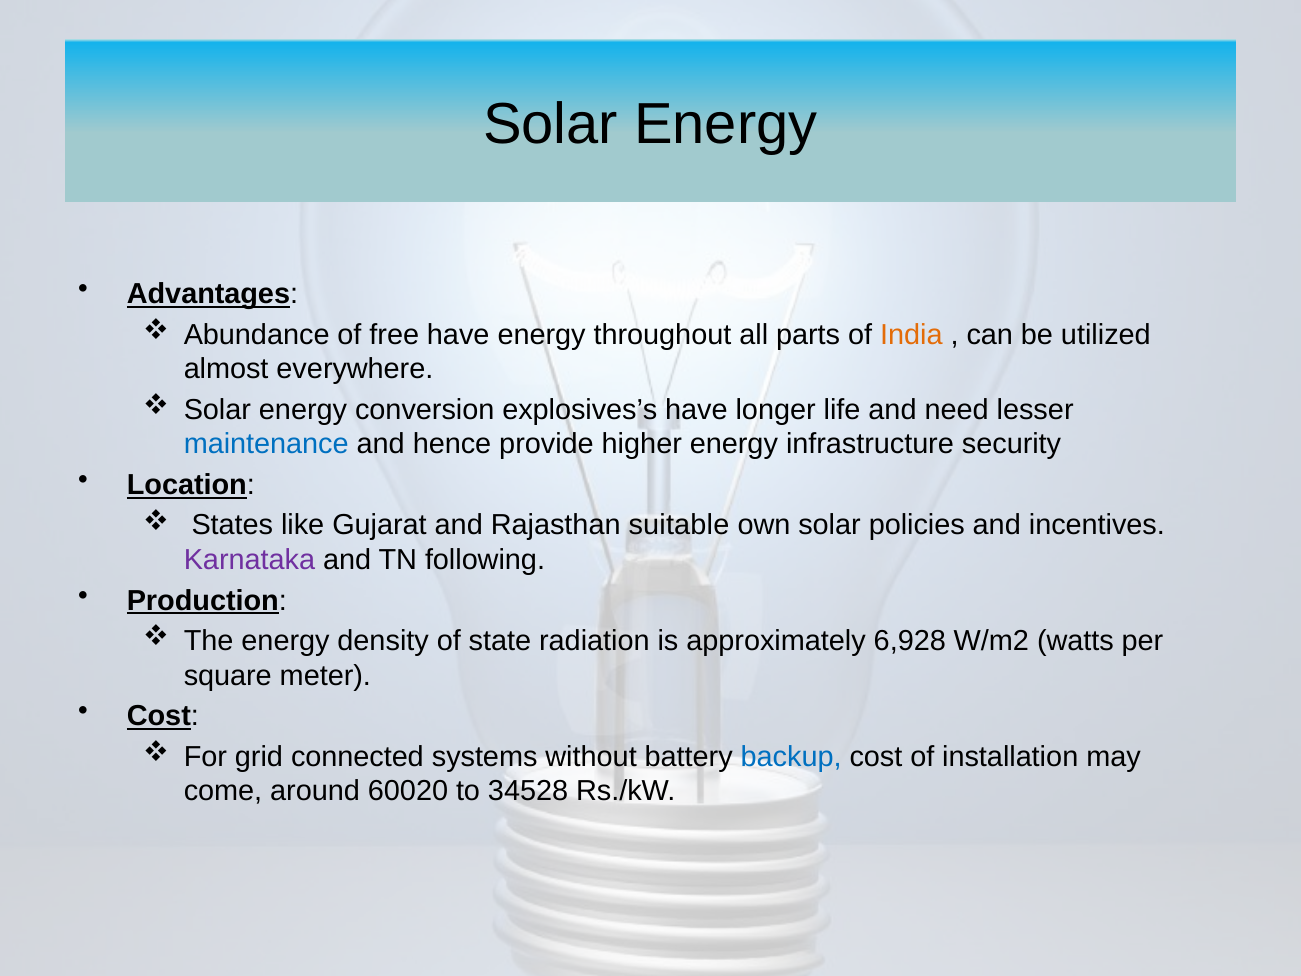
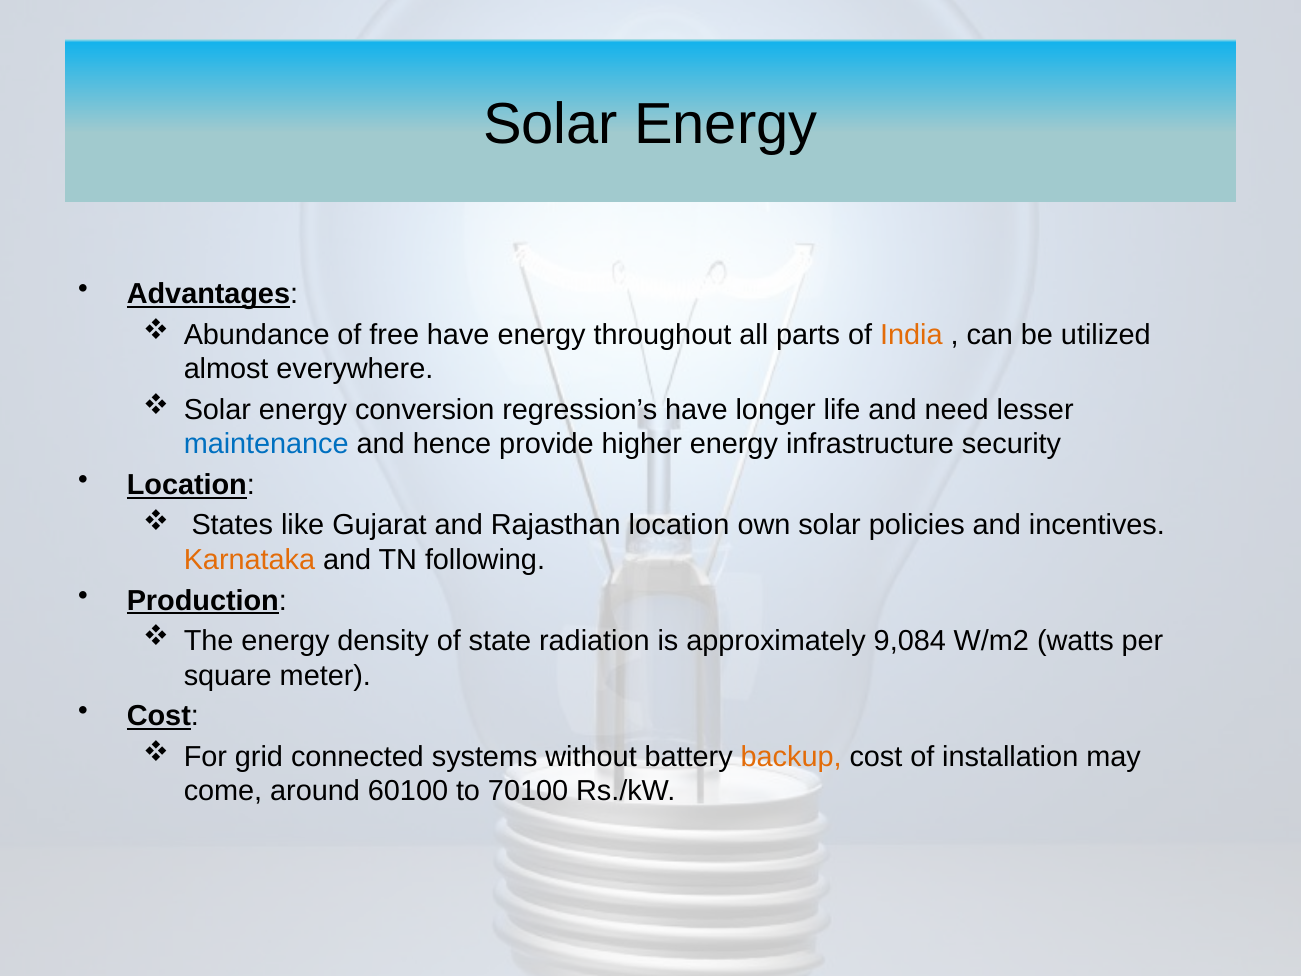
explosives’s: explosives’s -> regression’s (580, 410)
Rajasthan suitable: suitable -> location (679, 525)
Karnataka colour: purple -> orange (249, 560)
6,928: 6,928 -> 9,084 (910, 641)
backup colour: blue -> orange (791, 756)
60020: 60020 -> 60100 (408, 791)
34528: 34528 -> 70100 (528, 791)
